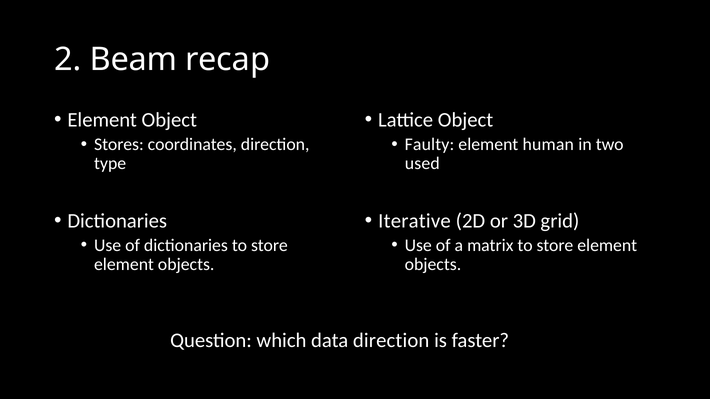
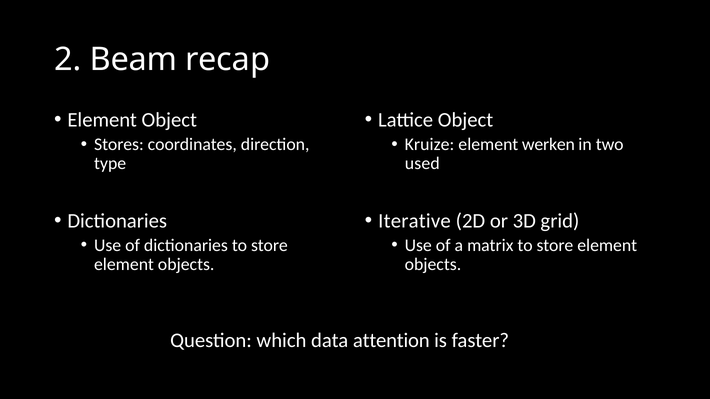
Faulty: Faulty -> Kruize (430, 145)
human: human -> werken (548, 145)
data direction: direction -> attention (391, 341)
